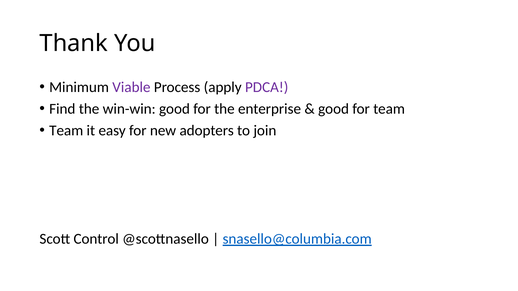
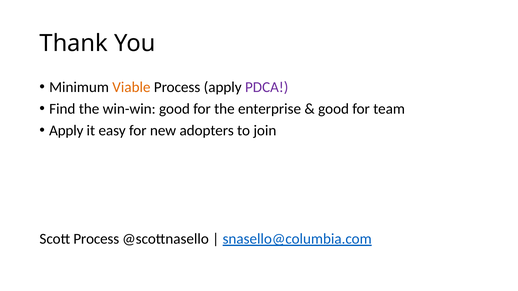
Viable colour: purple -> orange (131, 87)
Team: Team -> Apply (66, 131)
Scott Control: Control -> Process (96, 239)
